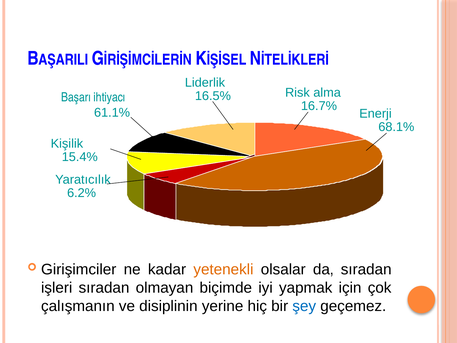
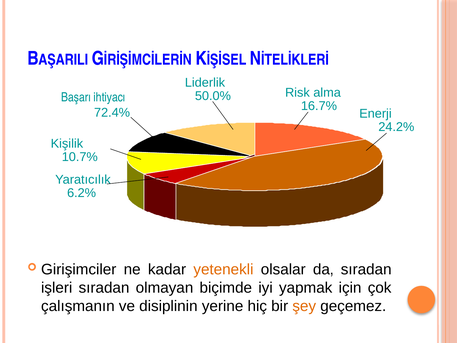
16.5%: 16.5% -> 50.0% (213, 96)
61.1%: 61.1% -> 72.4% (112, 113)
68.1%: 68.1% -> 24.2% (396, 127)
15.4%: 15.4% -> 10.7% (80, 157)
şey colour: blue -> orange (304, 306)
